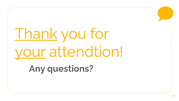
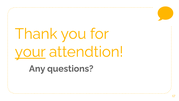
Thank underline: present -> none (36, 34)
